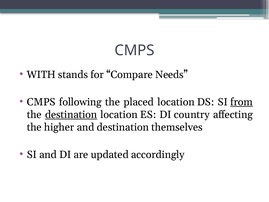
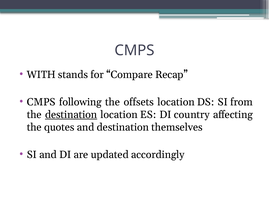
Needs: Needs -> Recap (172, 75)
placed: placed -> offsets (139, 102)
from underline: present -> none (241, 102)
higher: higher -> quotes (59, 127)
